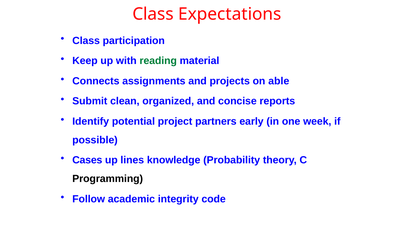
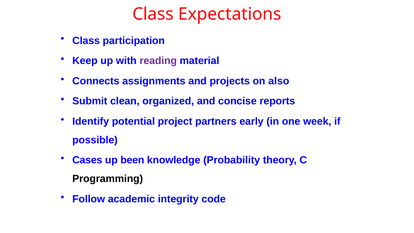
reading colour: green -> purple (158, 61)
able: able -> also (279, 81)
lines: lines -> been (132, 160)
